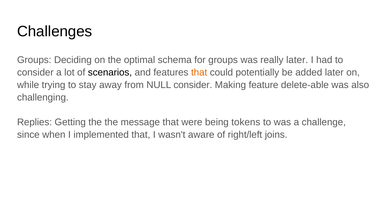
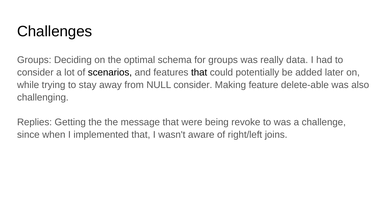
really later: later -> data (297, 60)
that colour: orange -> black (199, 72)
tokens: tokens -> revoke (246, 122)
